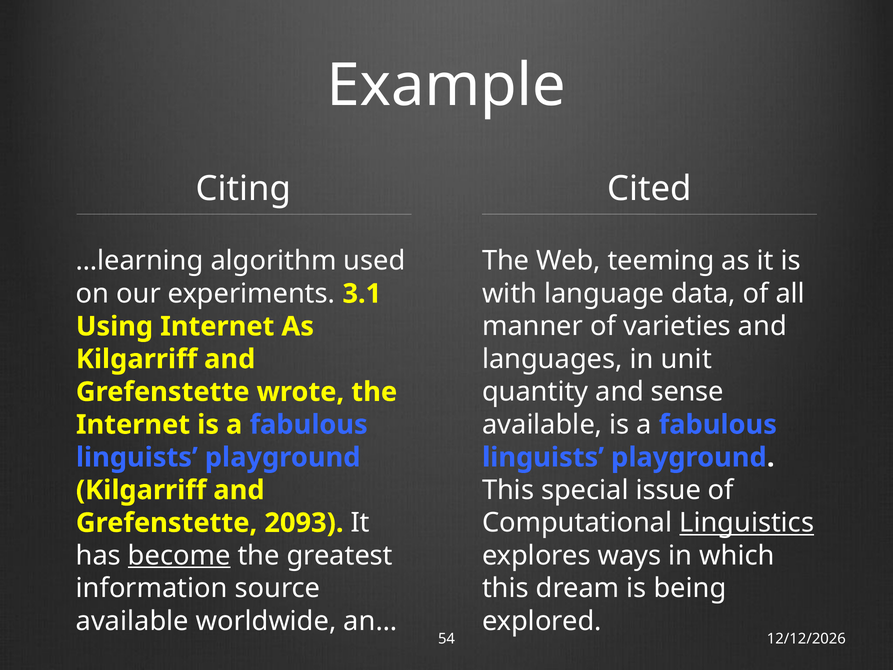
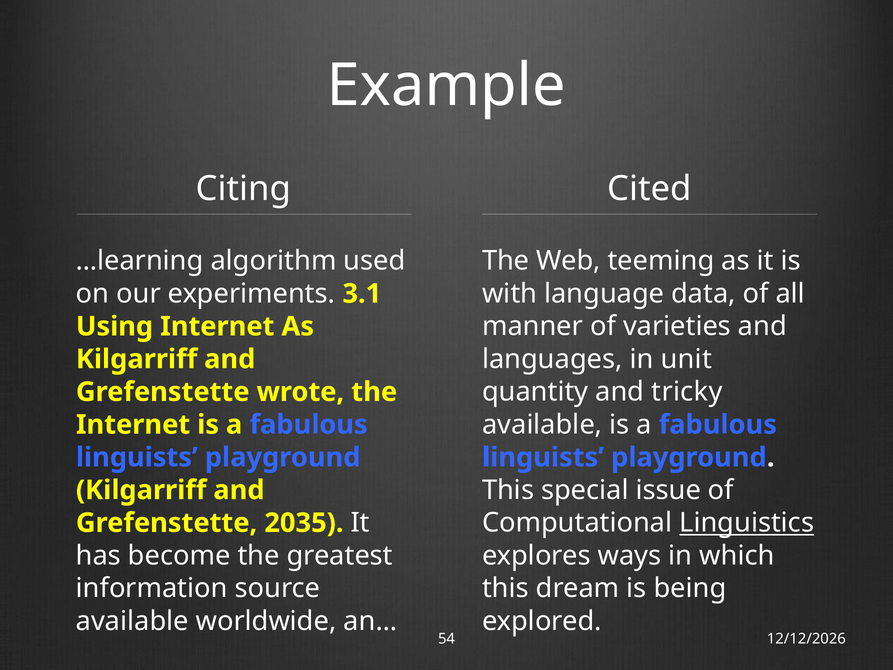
sense: sense -> tricky (687, 392)
2093: 2093 -> 2035 (304, 523)
become underline: present -> none (179, 555)
